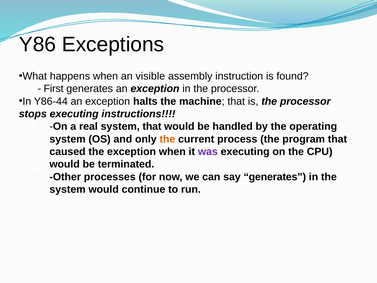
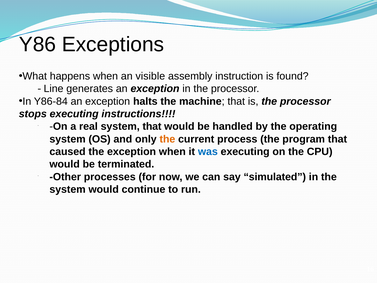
First: First -> Line (54, 89)
Y86-44: Y86-44 -> Y86-84 (51, 101)
was colour: purple -> blue (208, 152)
say generates: generates -> simulated (275, 177)
